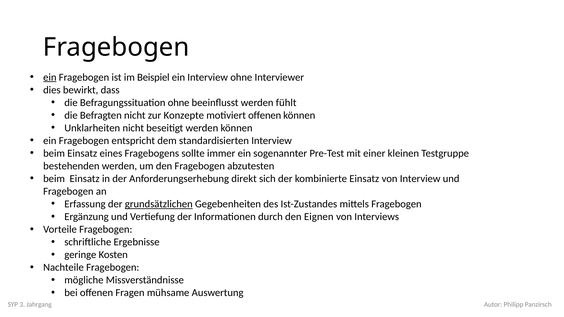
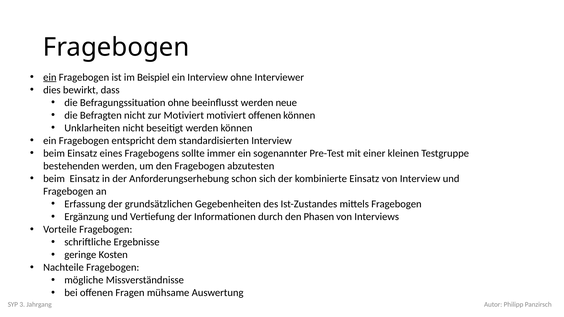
fühlt: fühlt -> neue (286, 103)
zur Konzepte: Konzepte -> Motiviert (184, 115)
direkt: direkt -> schon (244, 179)
grundsätzlichen underline: present -> none (159, 204)
Eignen: Eignen -> Phasen (319, 217)
